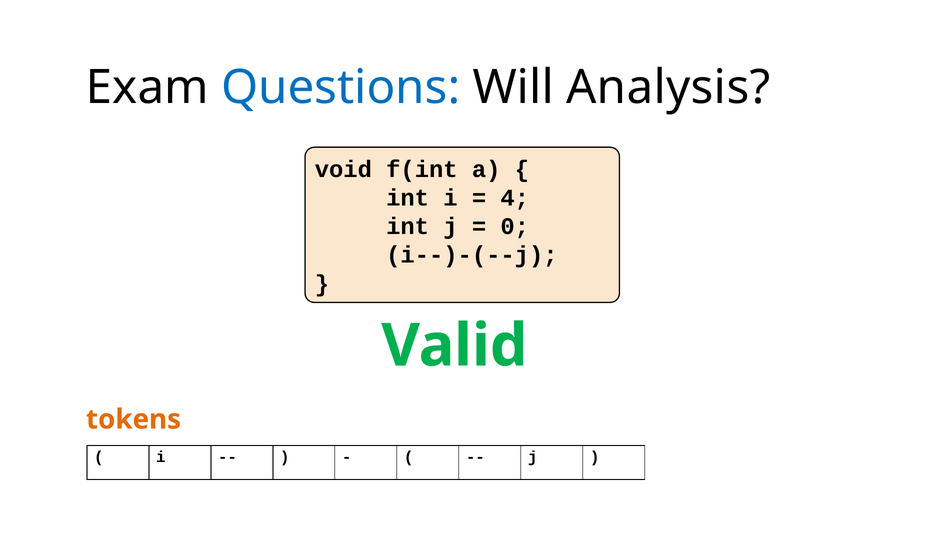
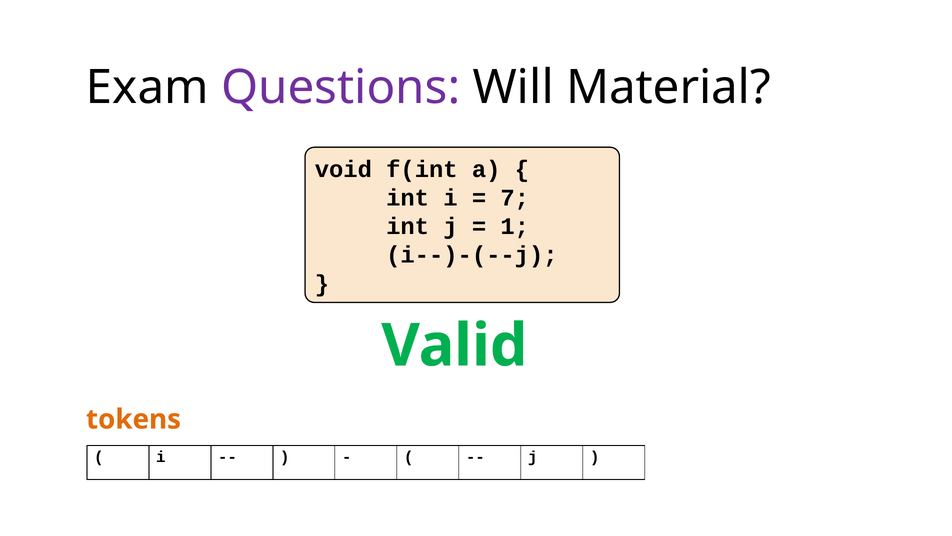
Questions colour: blue -> purple (341, 88)
Analysis: Analysis -> Material (668, 88)
4: 4 -> 7 (515, 198)
0: 0 -> 1 (515, 226)
